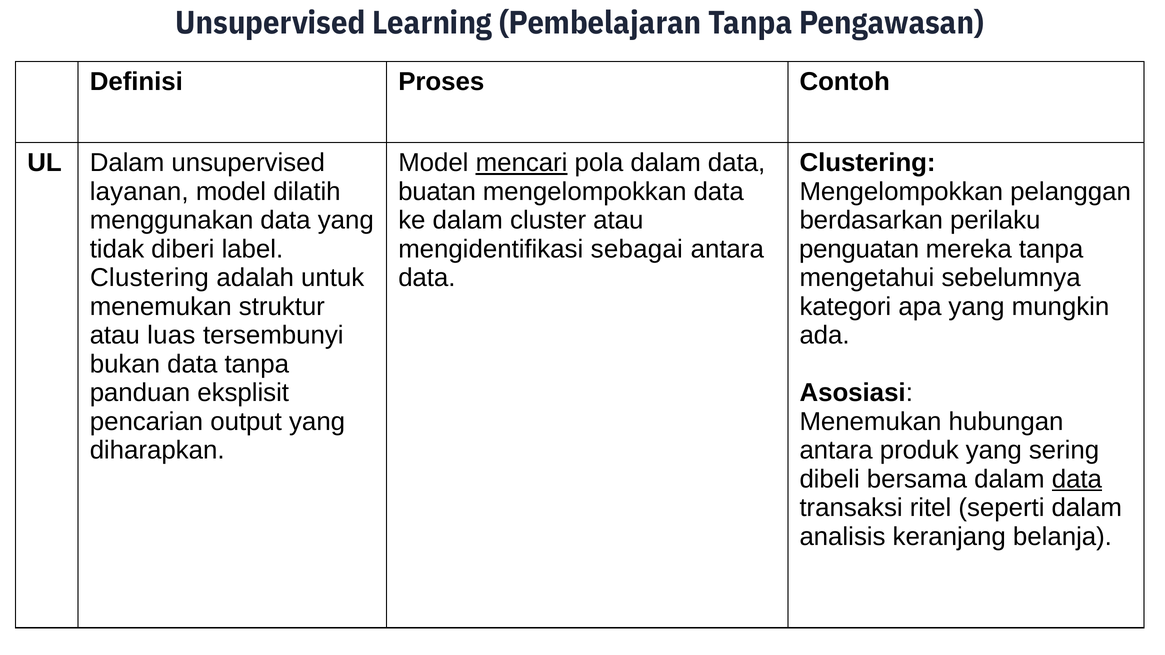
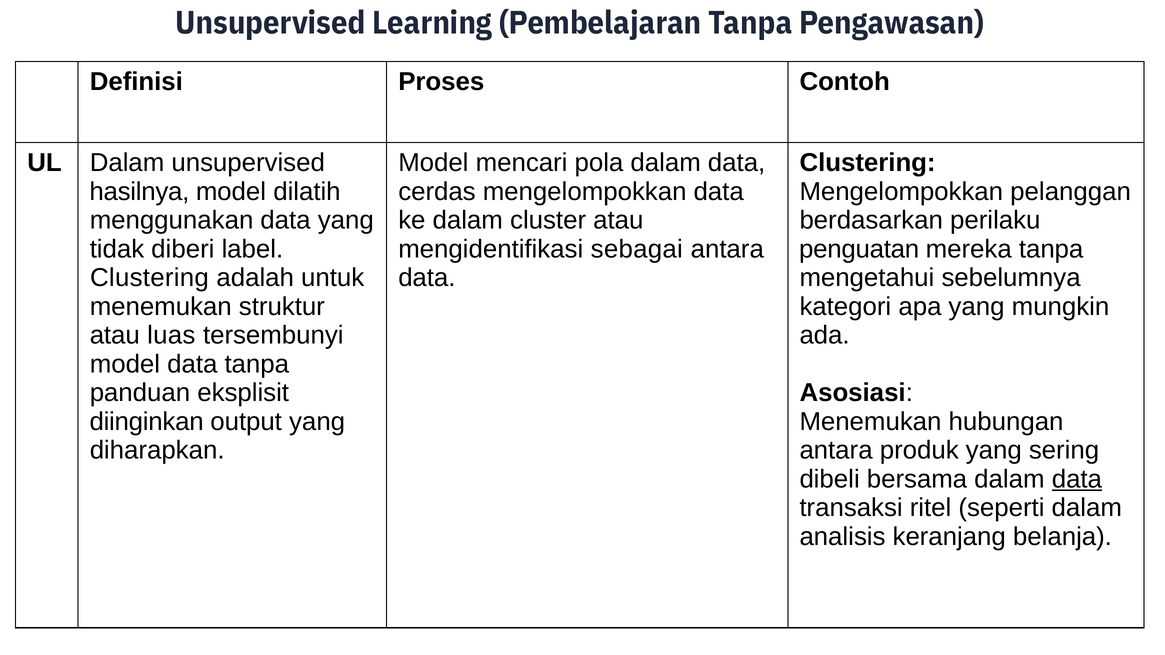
mencari underline: present -> none (522, 163)
layanan: layanan -> hasilnya (139, 192)
buatan: buatan -> cerdas (437, 192)
bukan: bukan -> model (125, 364)
pencarian: pencarian -> diinginkan (147, 422)
